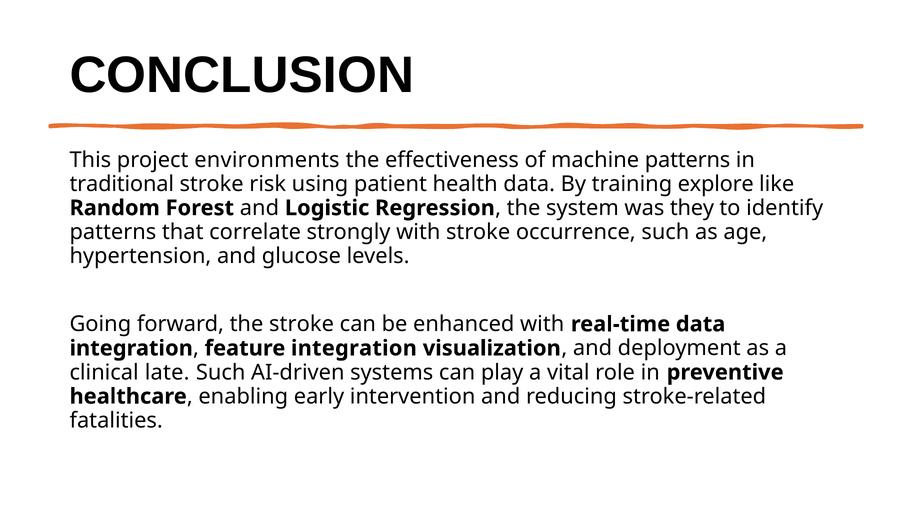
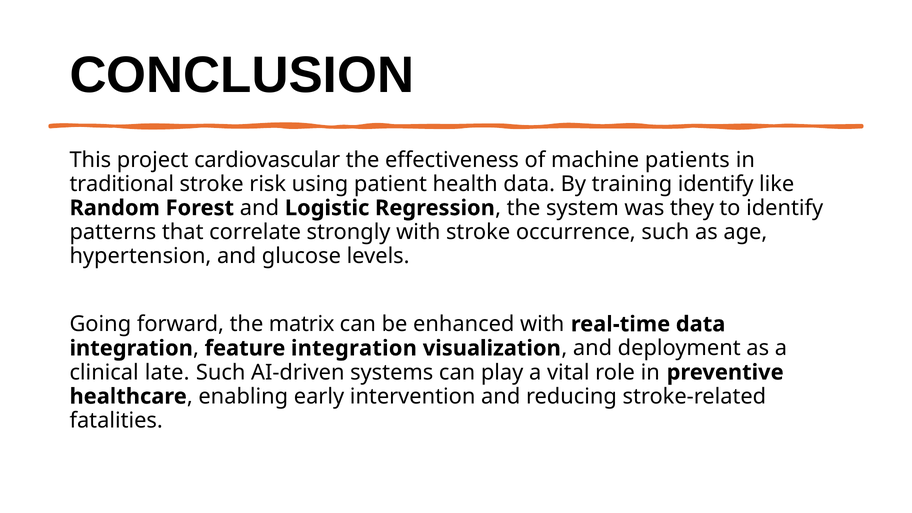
environments: environments -> cardiovascular (267, 160)
machine patterns: patterns -> patients (687, 160)
training explore: explore -> identify (716, 184)
the stroke: stroke -> matrix (302, 324)
